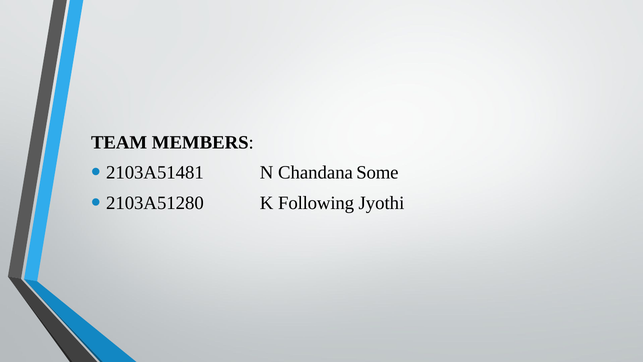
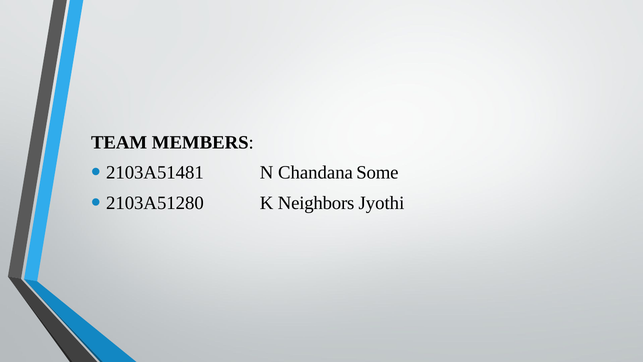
Following: Following -> Neighbors (316, 203)
